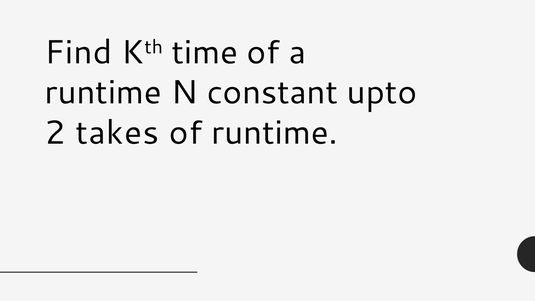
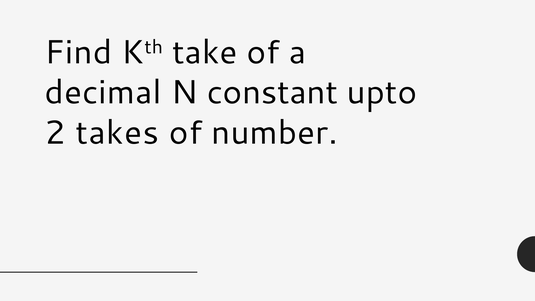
time: time -> take (205, 52)
runtime: runtime -> decimal (103, 93)
of runtime: runtime -> number (274, 133)
